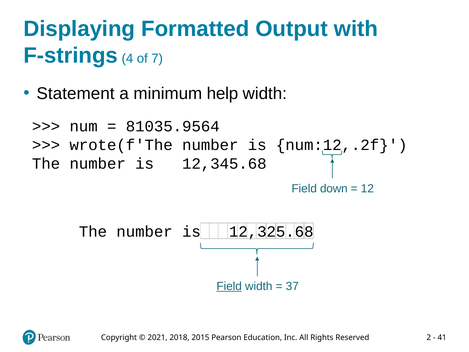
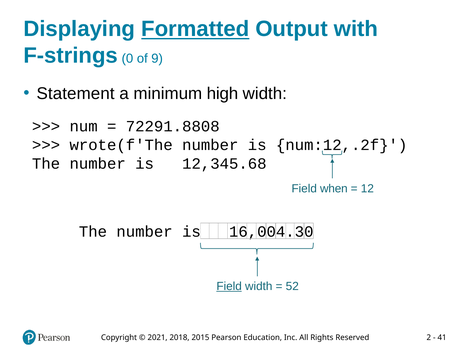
Formatted underline: none -> present (195, 29)
4: 4 -> 0 (127, 59)
7: 7 -> 9 (157, 59)
help: help -> high (222, 93)
81035.9564: 81035.9564 -> 72291.8808 (173, 126)
down: down -> when (334, 188)
12,325.68: 12,325.68 -> 16,004.30 (271, 232)
37: 37 -> 52 (292, 286)
